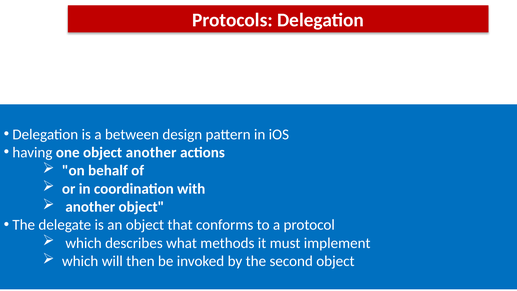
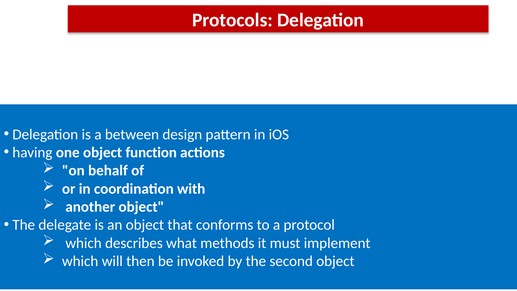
object another: another -> function (151, 152)
